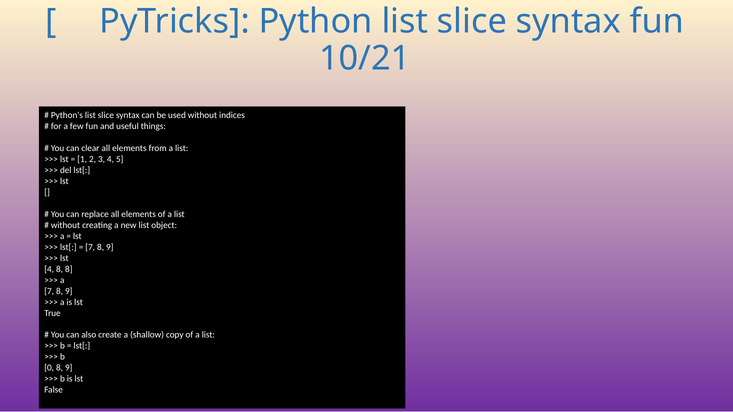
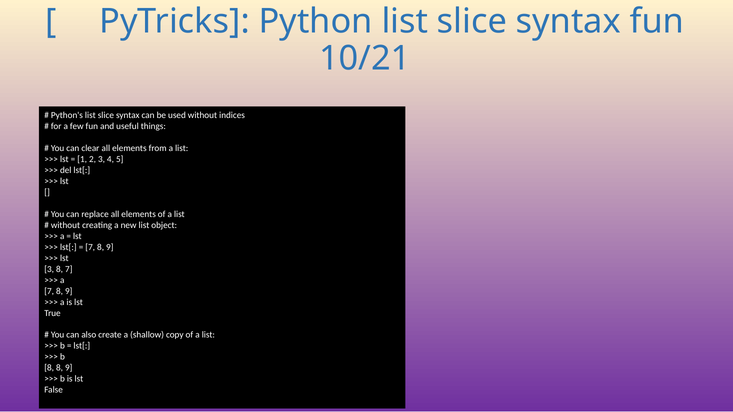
4: 4 -> 3 (49, 269)
8 8: 8 -> 7 (69, 269)
0: 0 -> 8 (49, 368)
